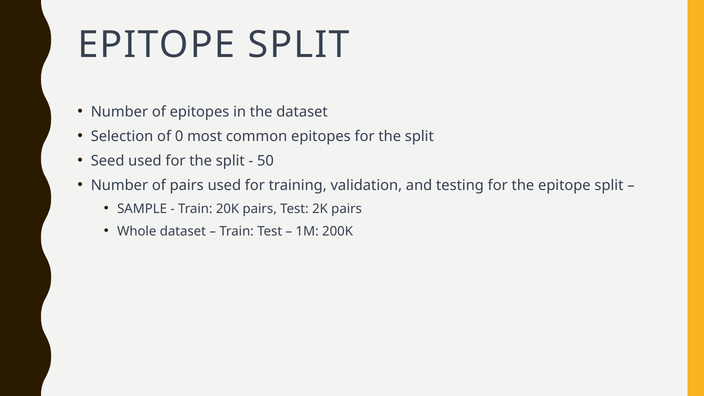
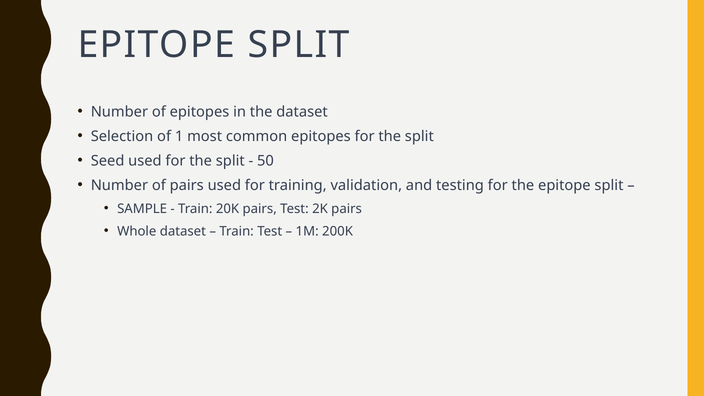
0: 0 -> 1 (179, 136)
